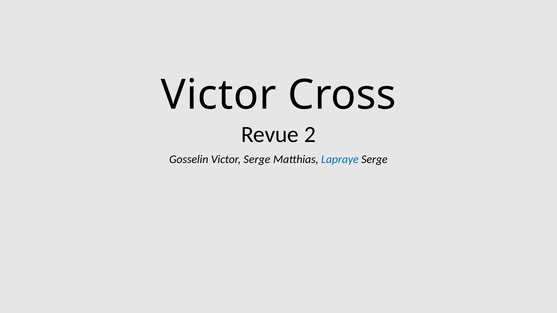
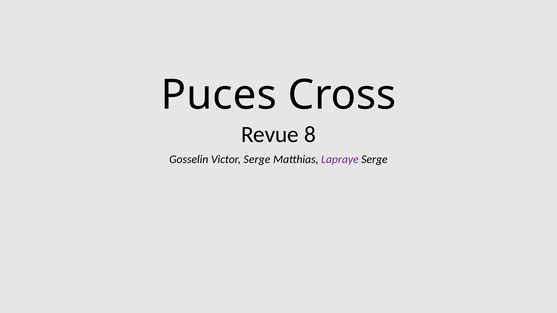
Victor: Victor -> Puces (219, 95)
2: 2 -> 8 (310, 135)
Lapraye colour: blue -> purple (340, 159)
